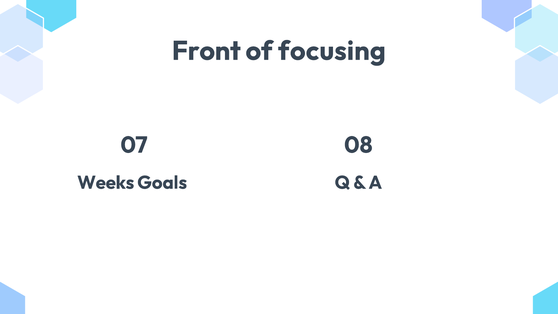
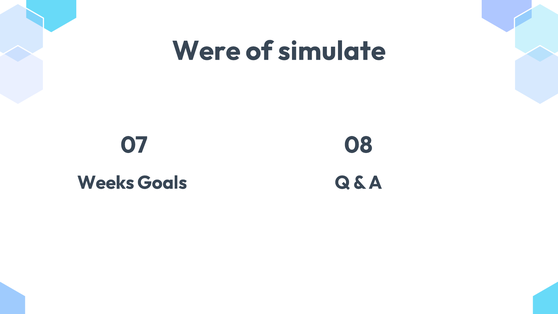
Front: Front -> Were (206, 51)
focusing: focusing -> simulate (332, 51)
